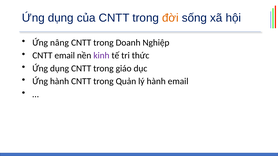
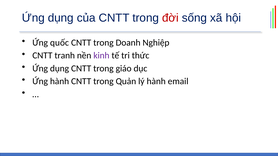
đời colour: orange -> red (170, 18)
nâng: nâng -> quốc (59, 43)
CNTT email: email -> tranh (65, 56)
